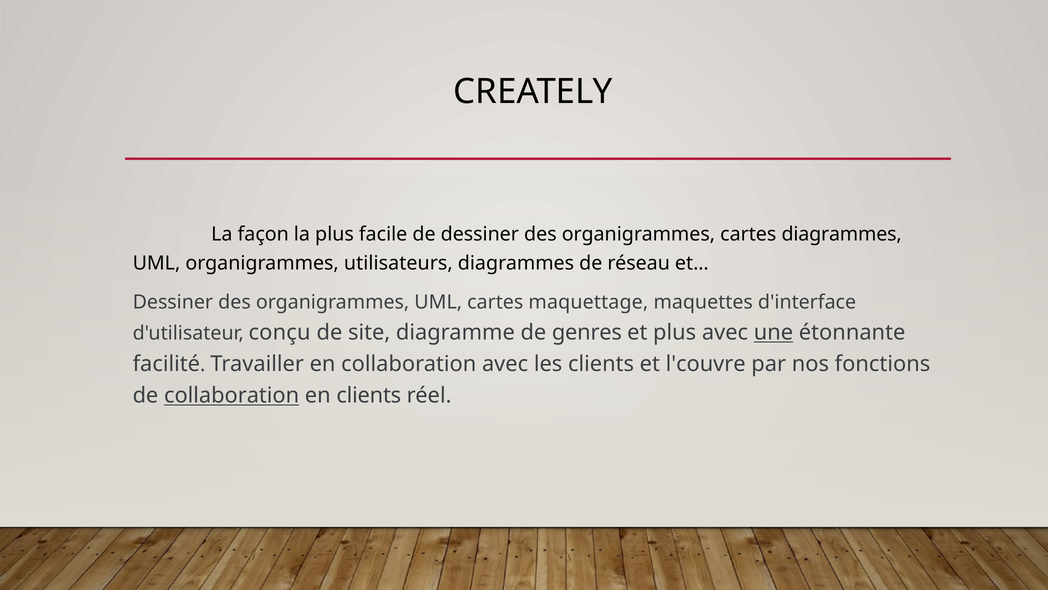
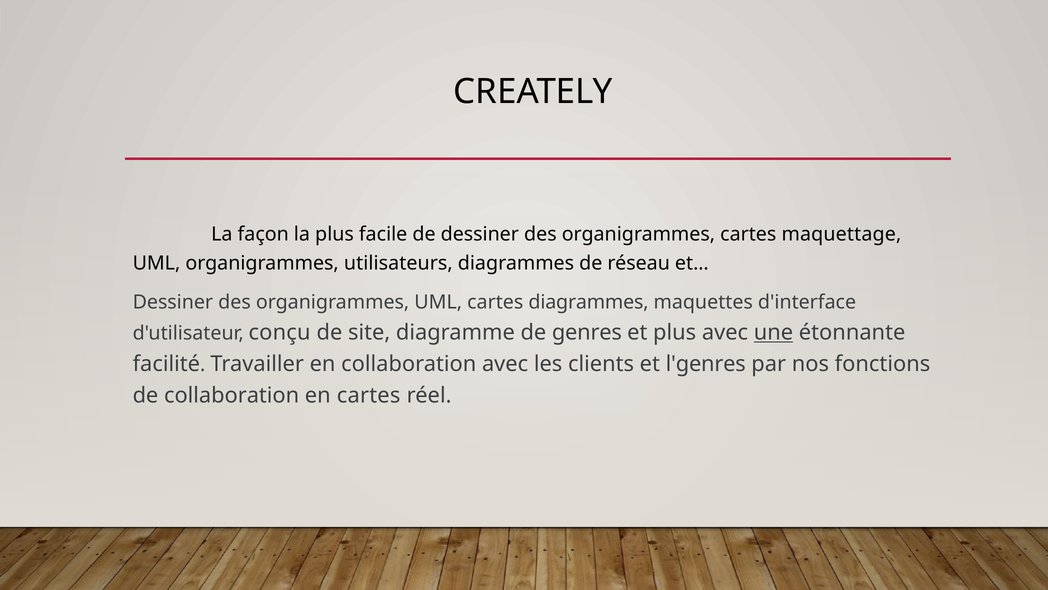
cartes diagrammes: diagrammes -> maquettage (841, 234)
cartes maquettage: maquettage -> diagrammes (589, 302)
l'couvre: l'couvre -> l'genres (706, 364)
collaboration underline: present -> none (232, 395)
en clients: clients -> cartes (369, 395)
